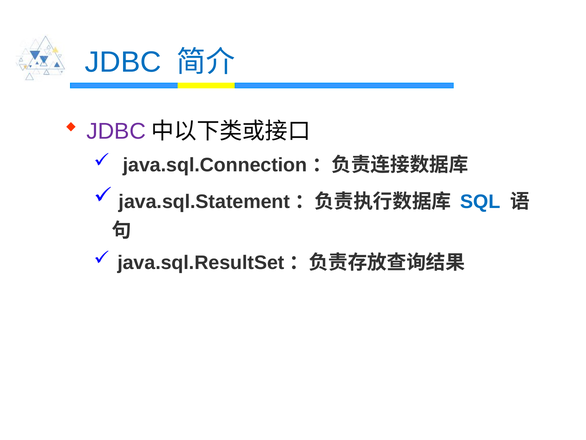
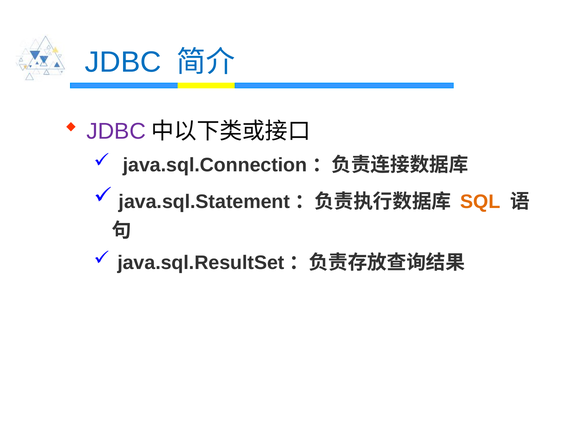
SQL colour: blue -> orange (480, 202)
